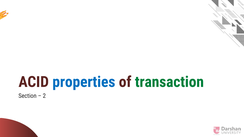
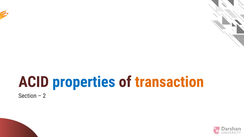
transaction colour: green -> orange (169, 82)
